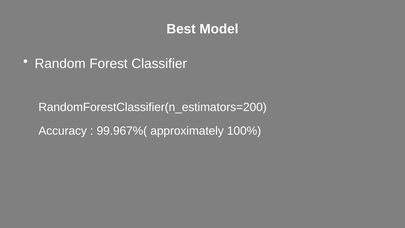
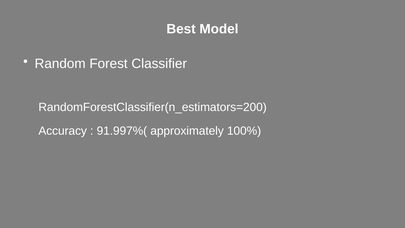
99.967%(: 99.967%( -> 91.997%( (122, 131)
